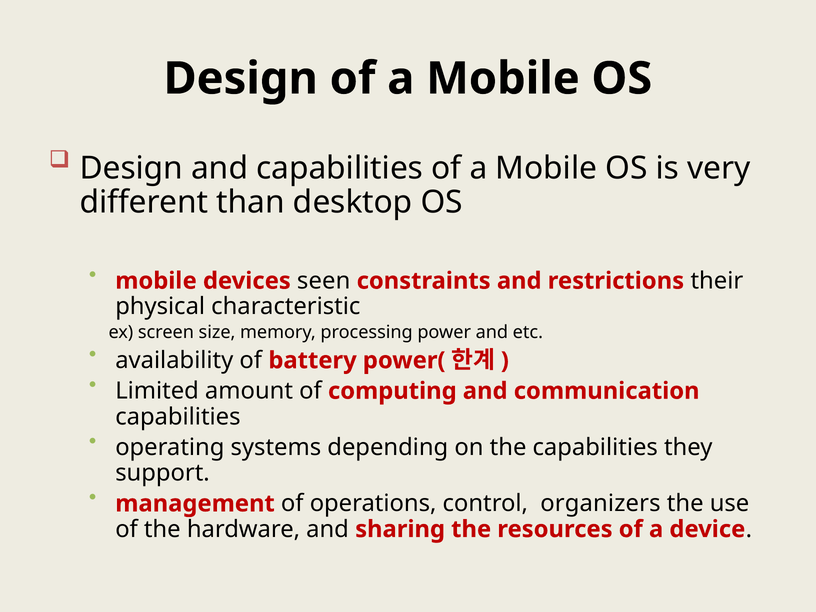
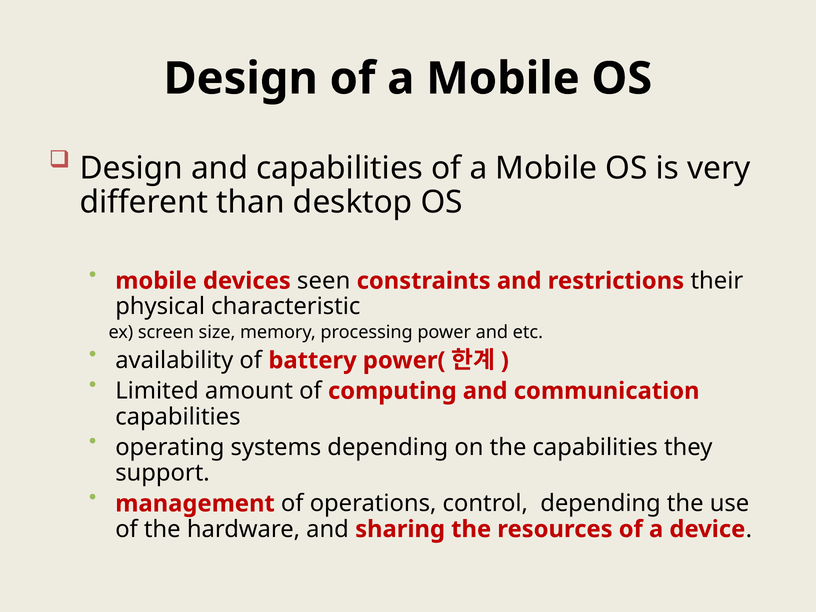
control organizers: organizers -> depending (601, 504)
